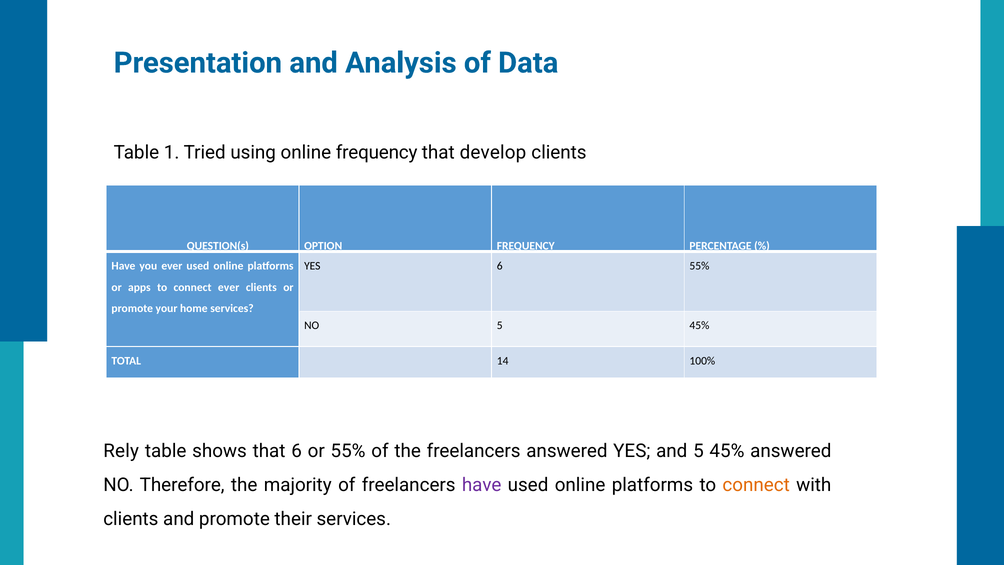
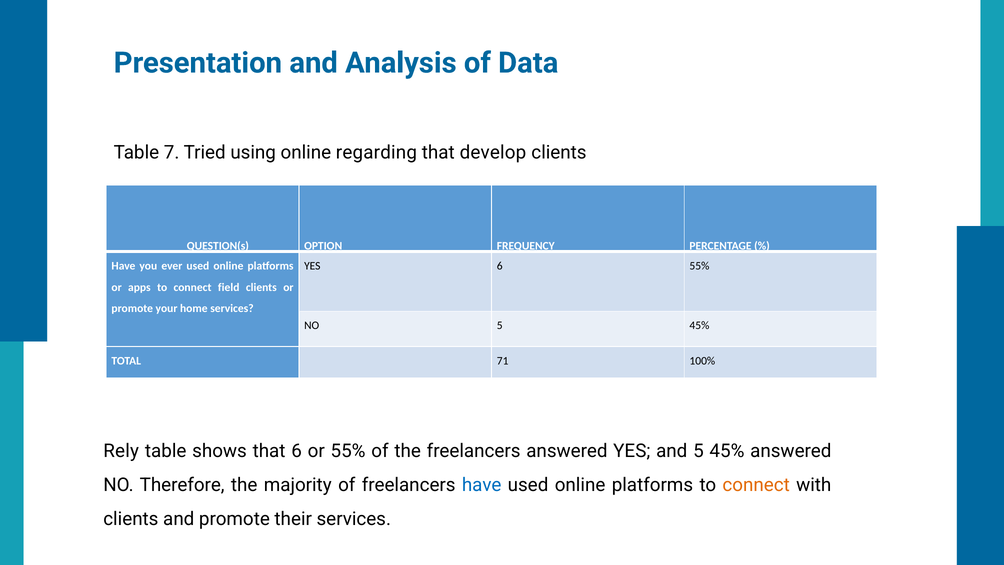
1: 1 -> 7 (172, 152)
online frequency: frequency -> regarding (376, 152)
connect ever: ever -> field (229, 287)
14: 14 -> 71 (503, 361)
have colour: purple -> blue (482, 485)
